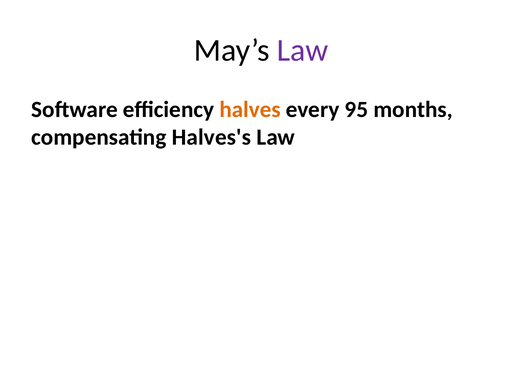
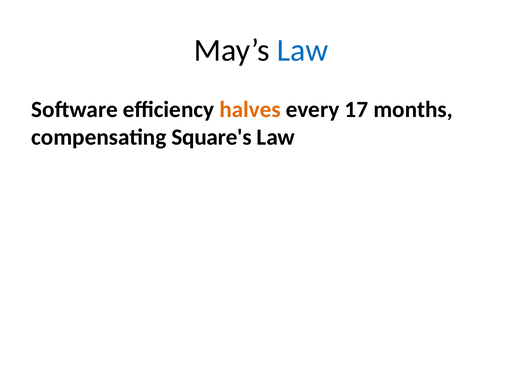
Law colour: purple -> blue (303, 51)
95: 95 -> 17 (356, 110)
Halves's: Halves's -> Square's (212, 137)
